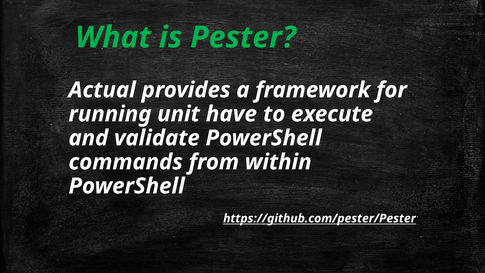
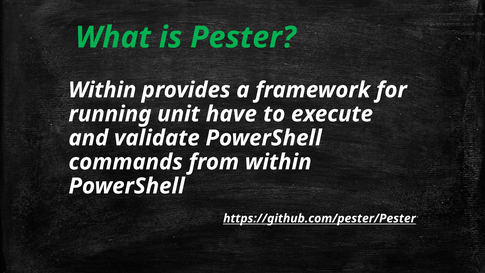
Actual: Actual -> Within (102, 90)
